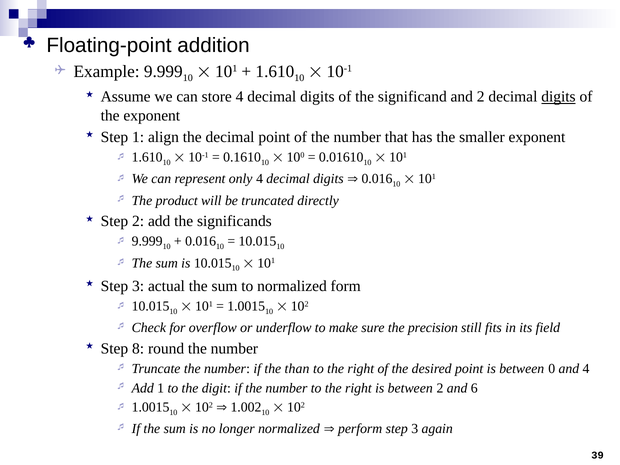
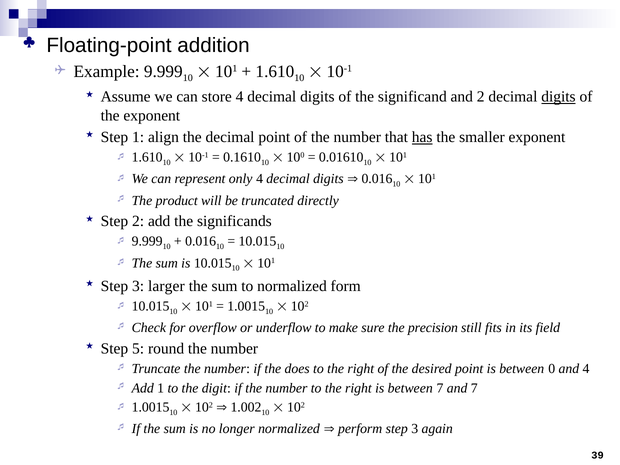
has underline: none -> present (422, 137)
actual: actual -> larger (166, 286)
8: 8 -> 5 (138, 349)
than: than -> does (297, 369)
between 2: 2 -> 7 (440, 388)
and 6: 6 -> 7 (474, 388)
